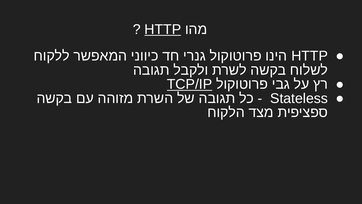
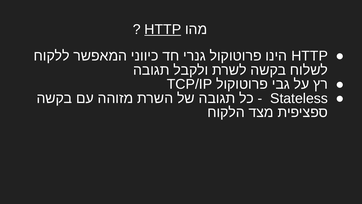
TCP/IP underline: present -> none (190, 84)
